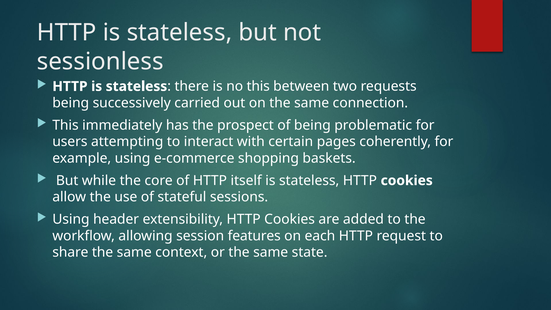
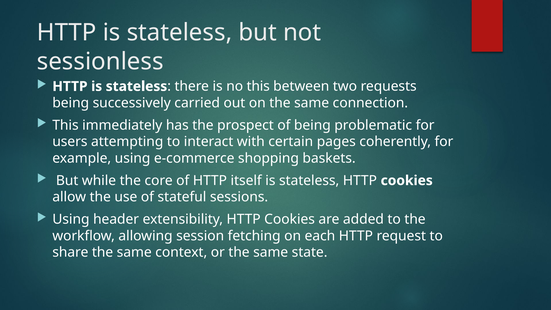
features: features -> fetching (254, 236)
